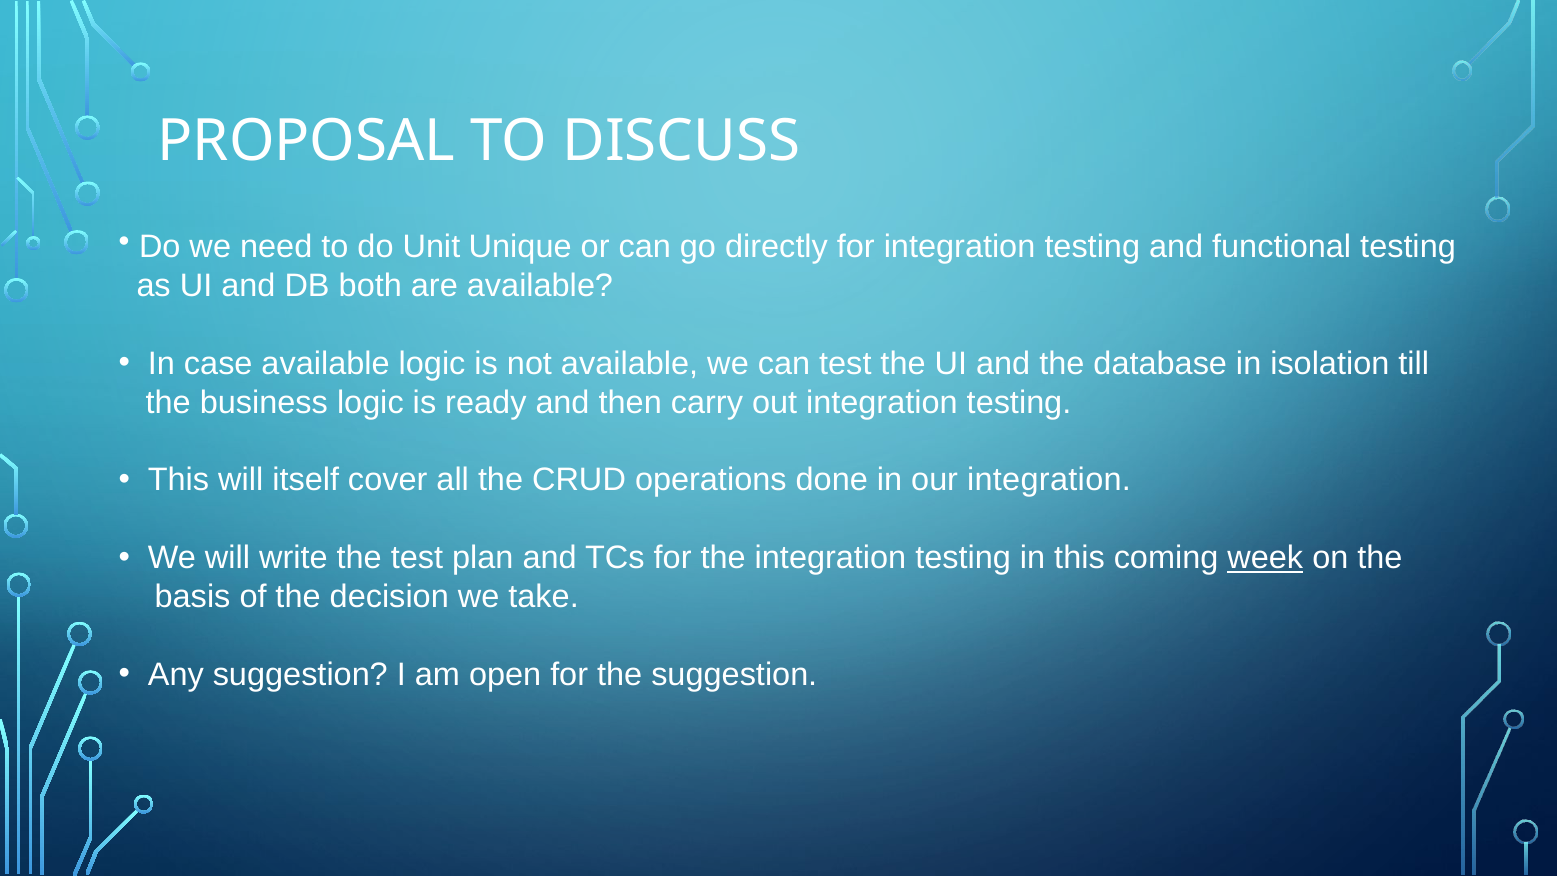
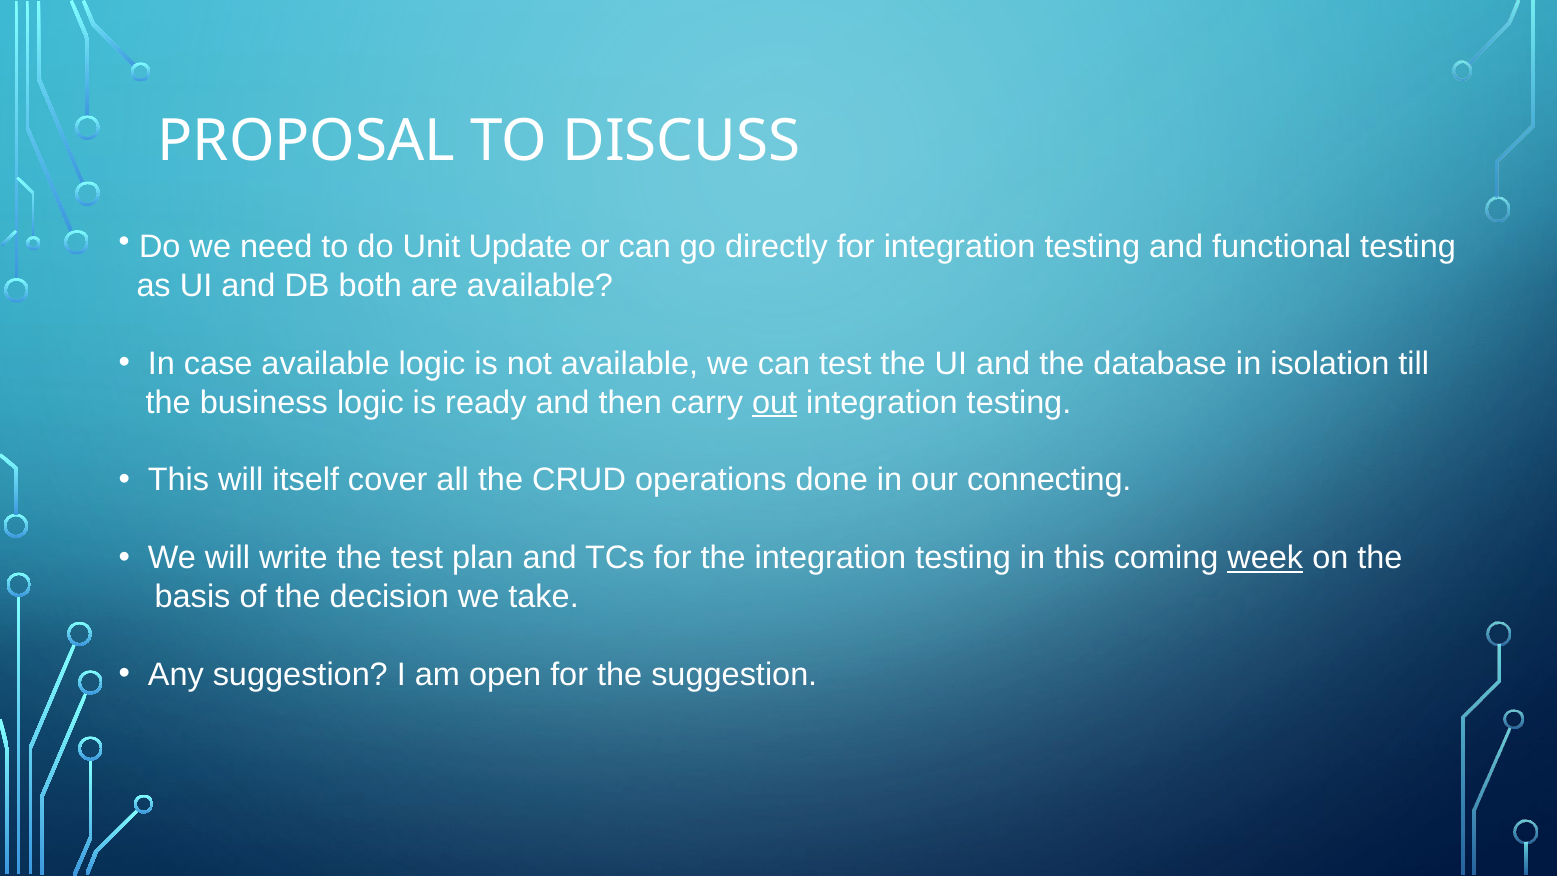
Unique: Unique -> Update (520, 247)
out underline: none -> present (775, 402)
our integration: integration -> connecting (1049, 480)
